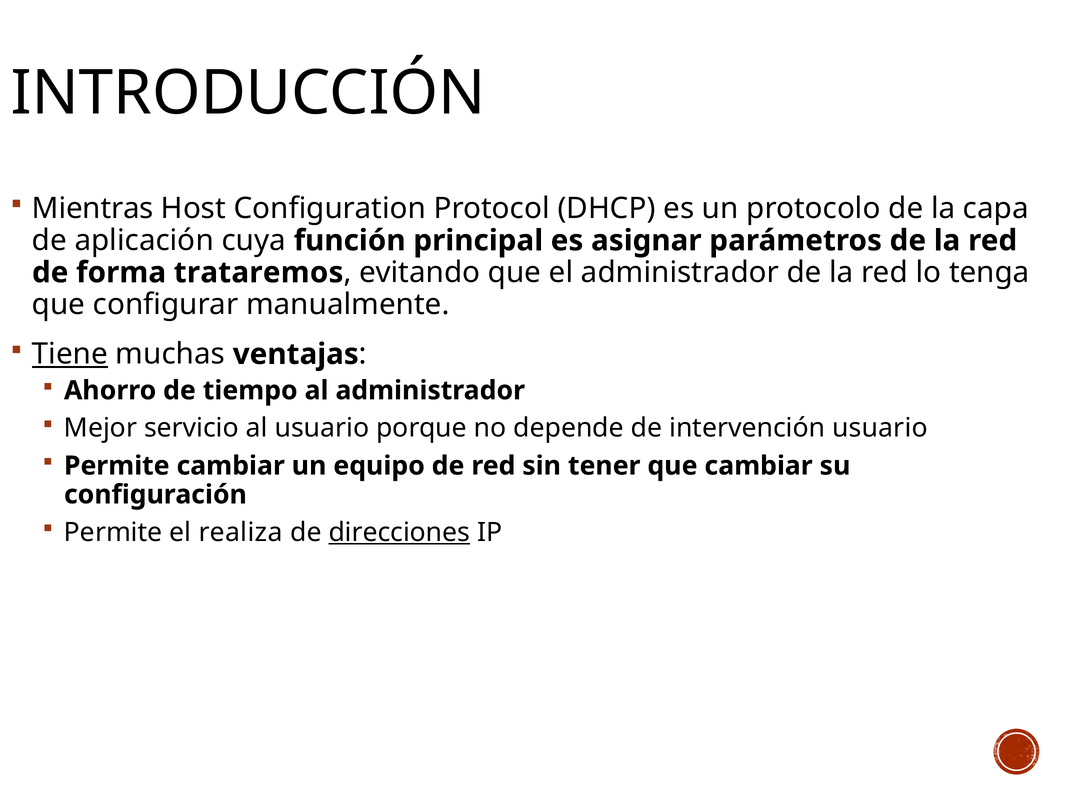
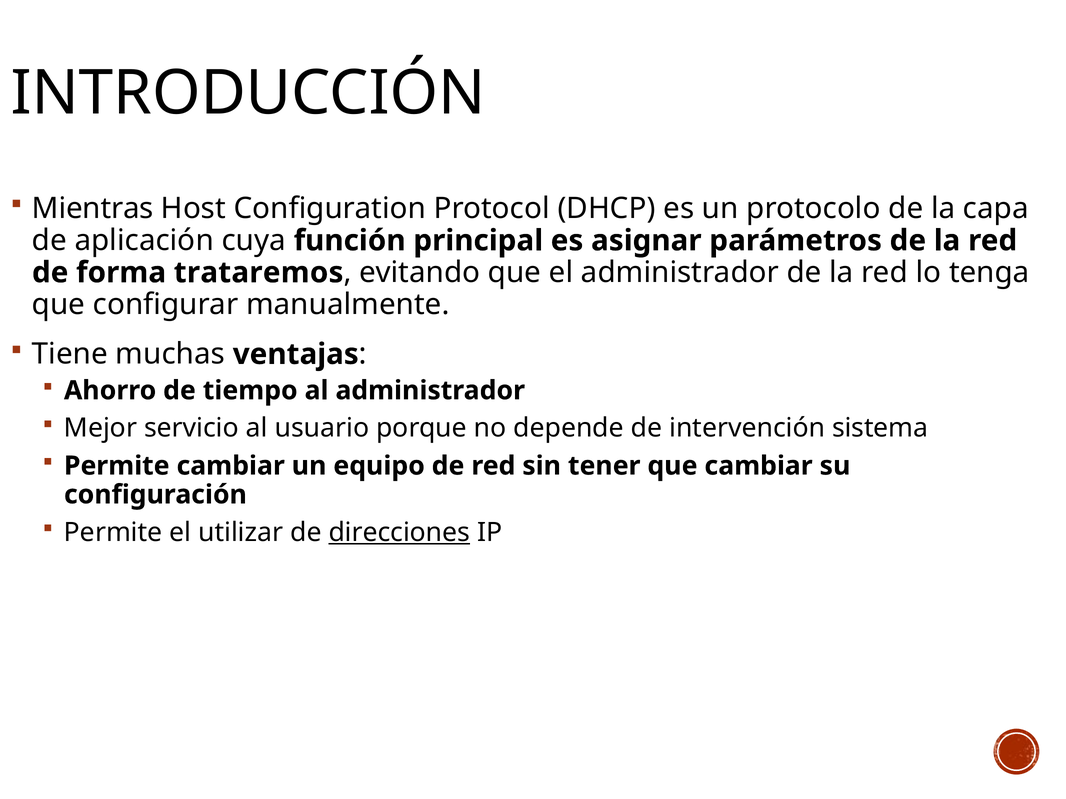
Tiene underline: present -> none (70, 354)
intervención usuario: usuario -> sistema (880, 428)
realiza: realiza -> utilizar (241, 533)
